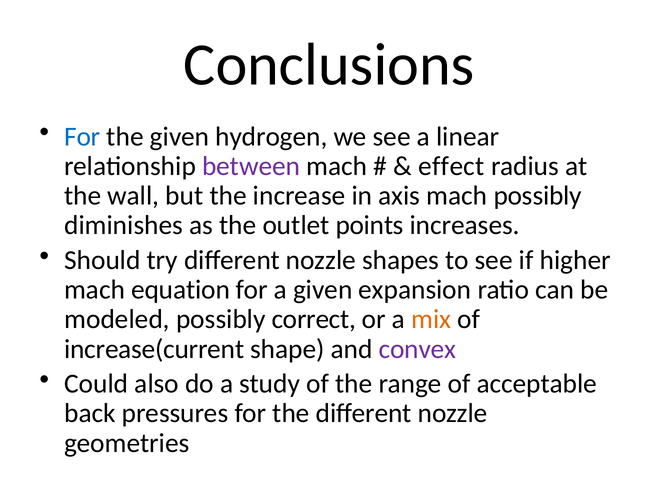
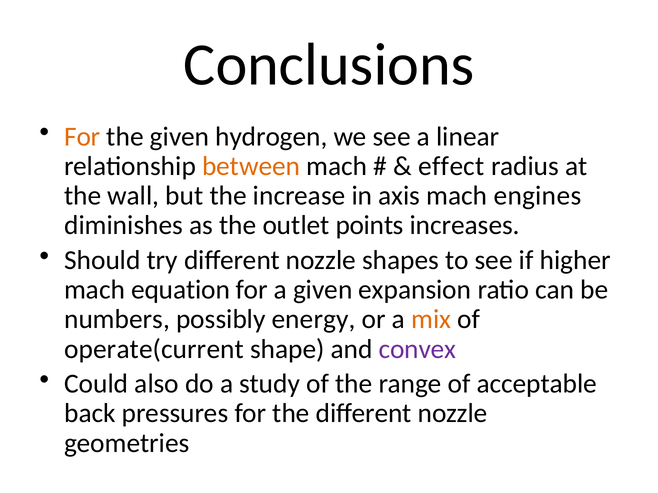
For colour: blue -> orange (82, 137)
between colour: purple -> orange (251, 166)
mach possibly: possibly -> engines (537, 196)
modeled: modeled -> numbers (117, 320)
correct: correct -> energy (314, 320)
increase(current: increase(current -> operate(current (154, 349)
